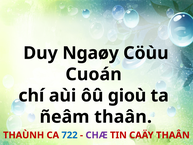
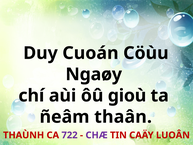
Ngaøy: Ngaøy -> Cuoán (90, 53)
Cuoán: Cuoán -> Ngaøy (94, 74)
722 colour: blue -> purple (70, 135)
CAÄY THAÂN: THAÂN -> LUOÂN (173, 135)
